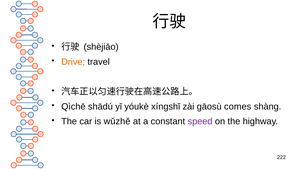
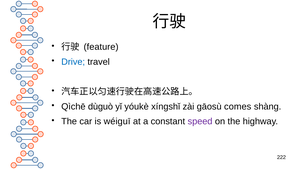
shèjiāo: shèjiāo -> feature (101, 47)
Drive colour: orange -> blue (73, 62)
shādú: shādú -> dùguò (100, 107)
wǔzhě: wǔzhě -> wéiguī (117, 122)
